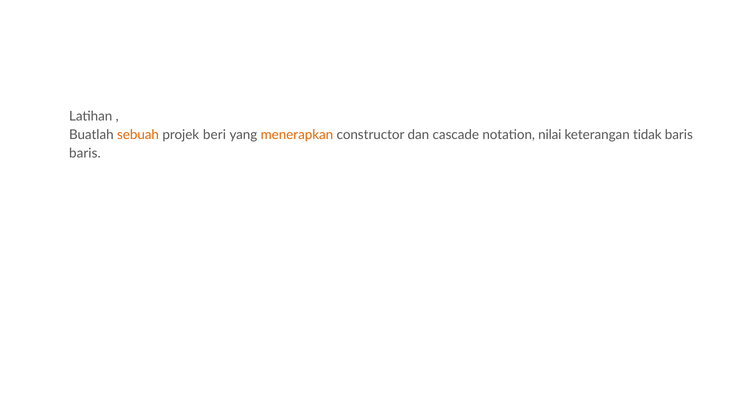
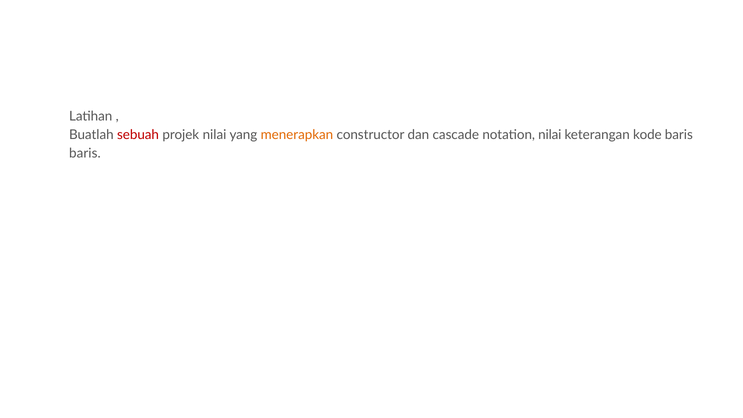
sebuah colour: orange -> red (138, 135)
projek beri: beri -> nilai (215, 135)
tidak: tidak -> kode (647, 135)
